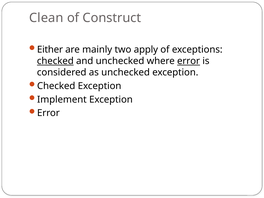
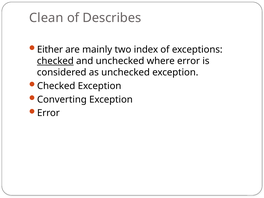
Construct: Construct -> Describes (112, 18)
apply: apply -> index (146, 49)
error underline: present -> none (189, 61)
Implement: Implement -> Converting (62, 99)
